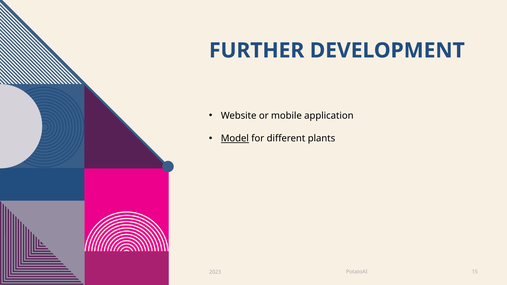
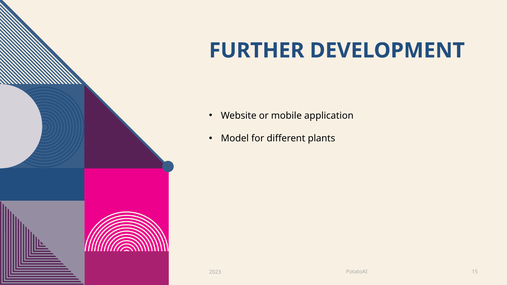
Model underline: present -> none (235, 139)
